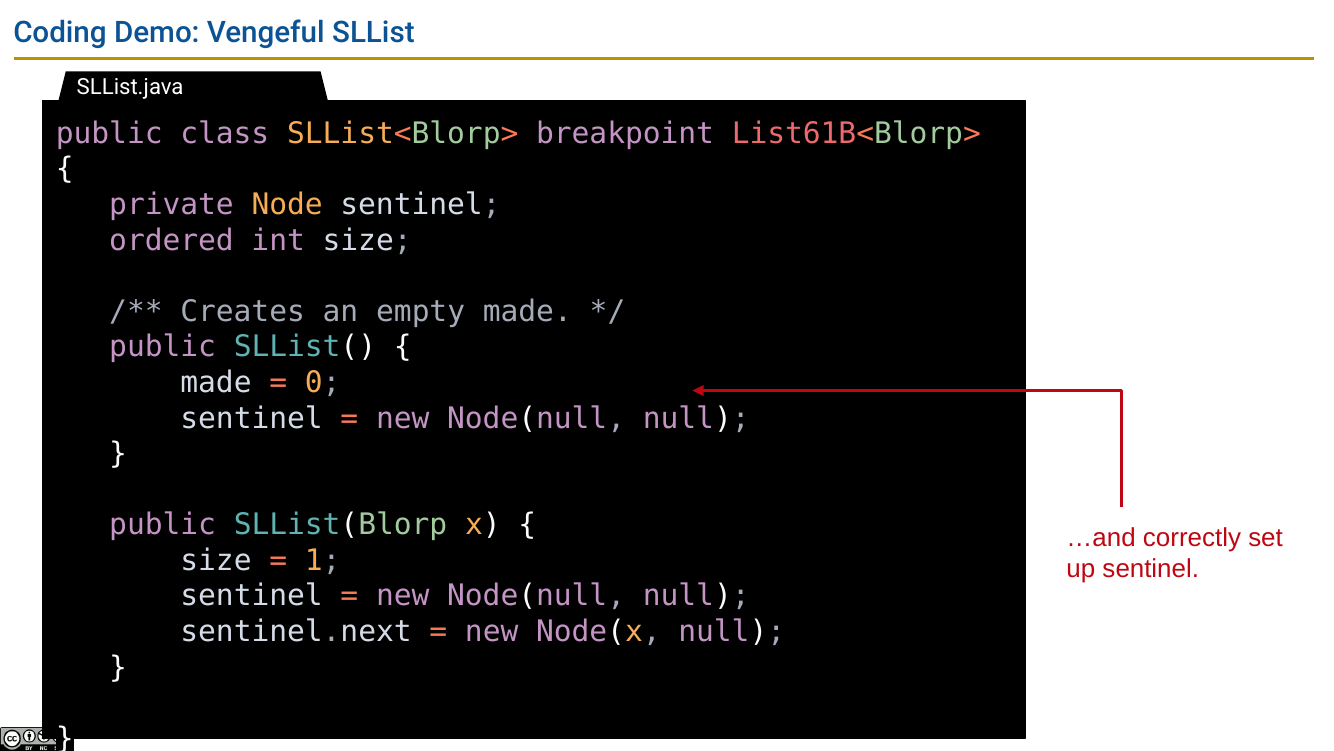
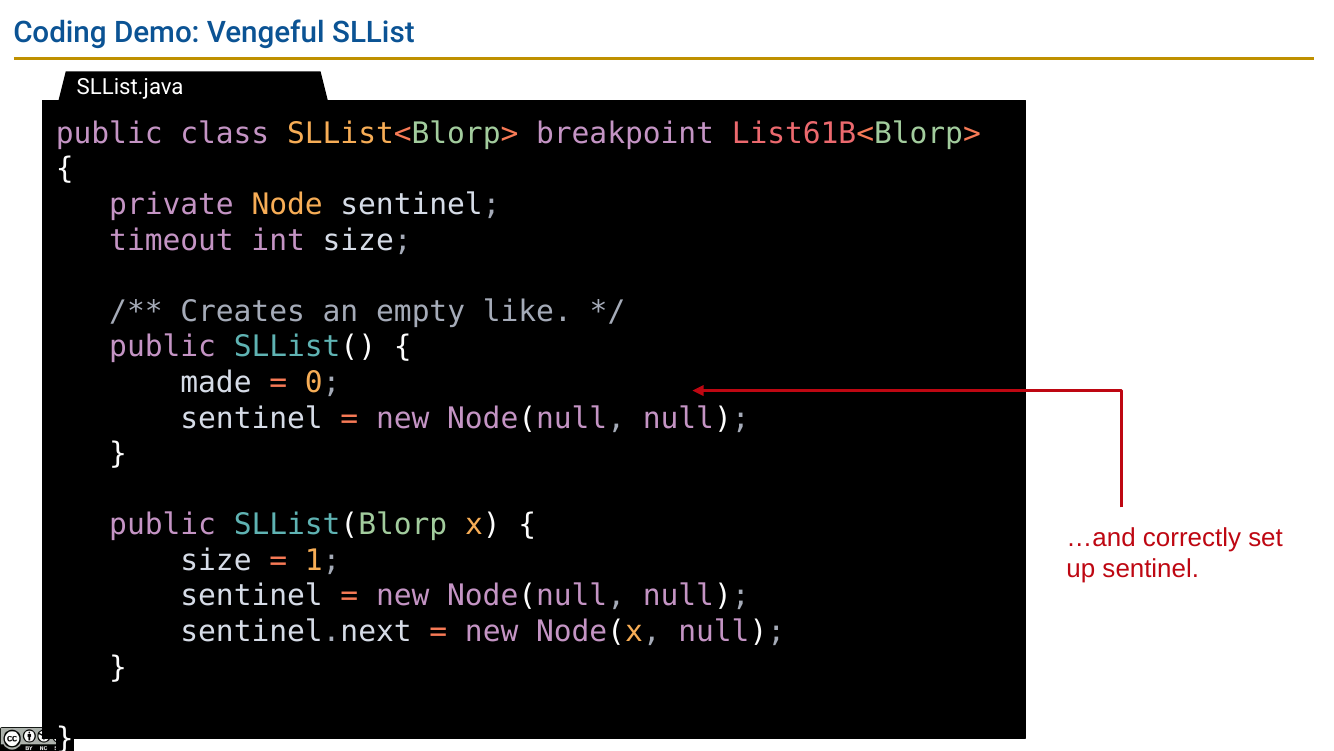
ordered: ordered -> timeout (172, 240)
empty made: made -> like (527, 311)
